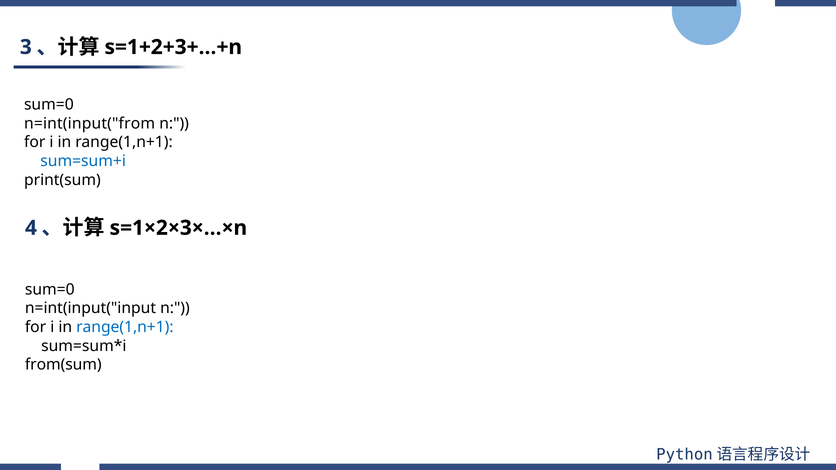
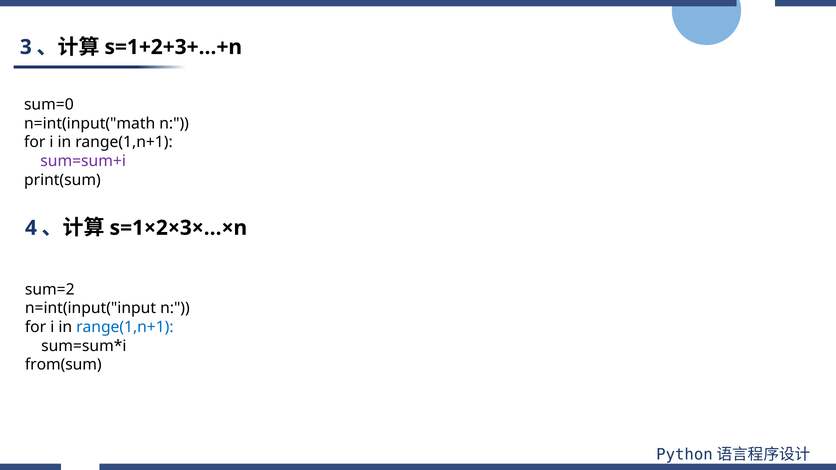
n=int(input("from: n=int(input("from -> n=int(input("math (90, 124)
sum=sum+i colour: blue -> purple (83, 161)
sum=0: sum=0 -> sum=2 (50, 290)
